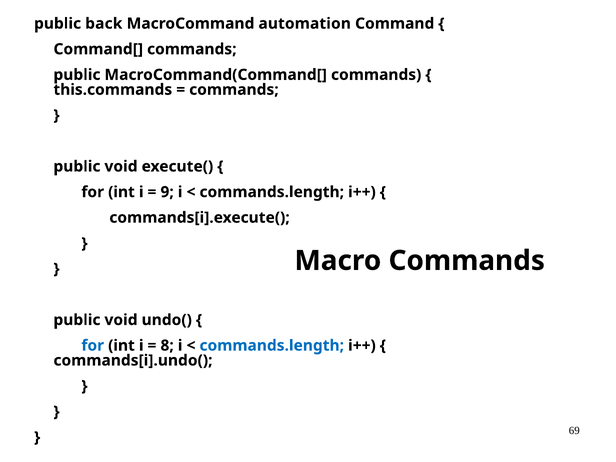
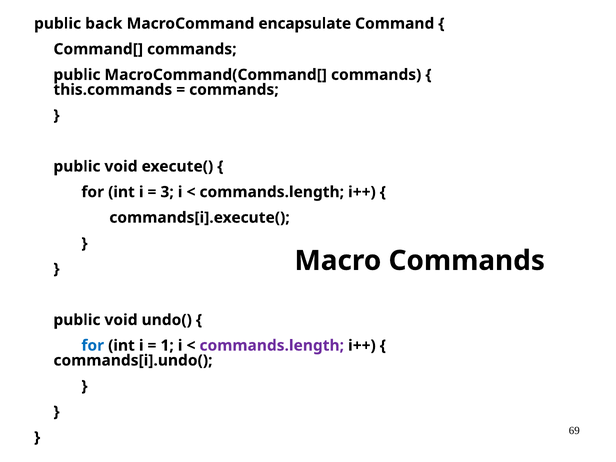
automation: automation -> encapsulate (305, 24)
9: 9 -> 3 (167, 192)
8: 8 -> 1 (167, 345)
commands.length colour: blue -> purple (272, 345)
